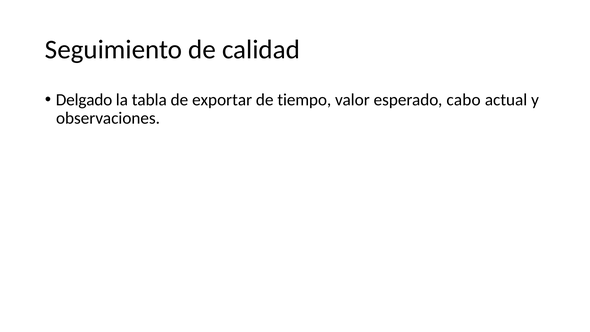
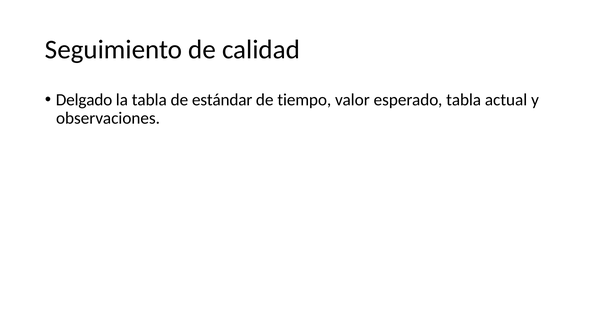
exportar: exportar -> estándar (222, 100)
esperado cabo: cabo -> tabla (464, 100)
